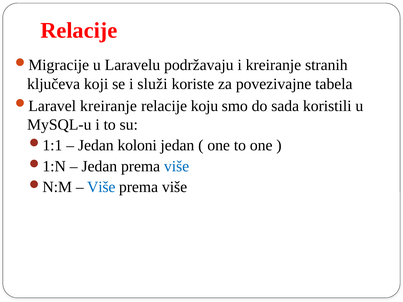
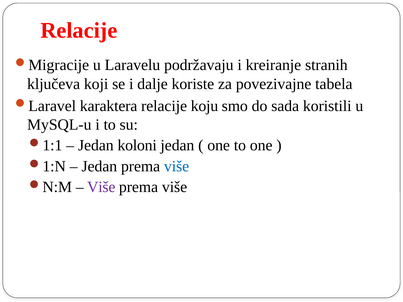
služi: služi -> dalje (153, 84)
kreiranje: kreiranje -> karaktera (109, 106)
Više colour: blue -> purple (101, 187)
